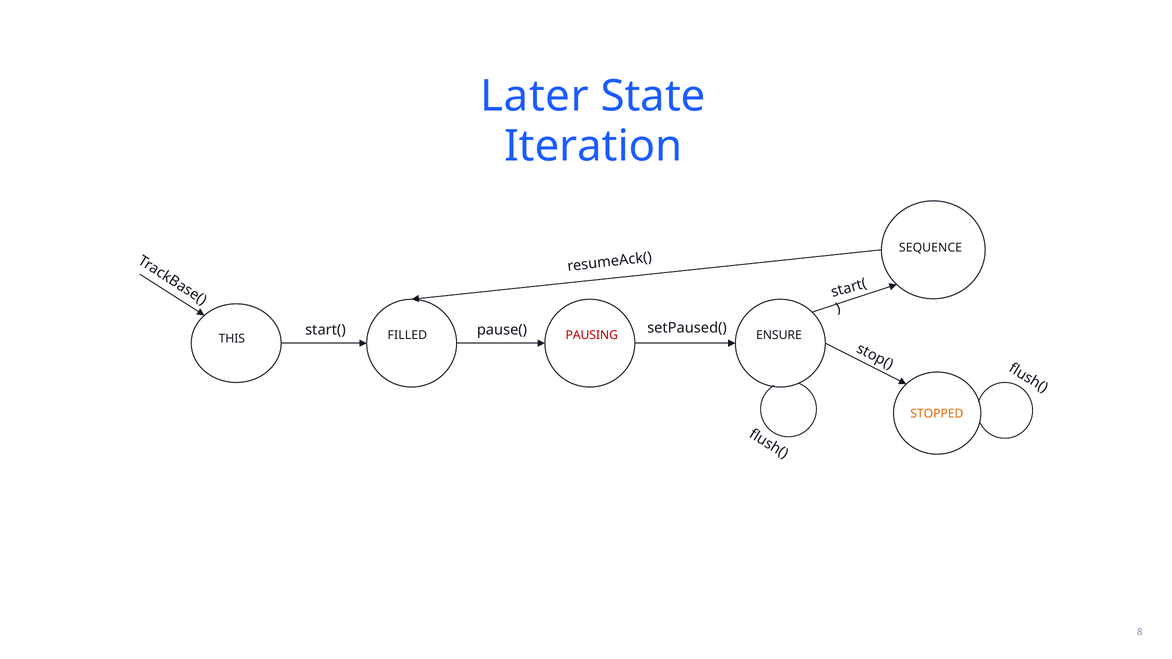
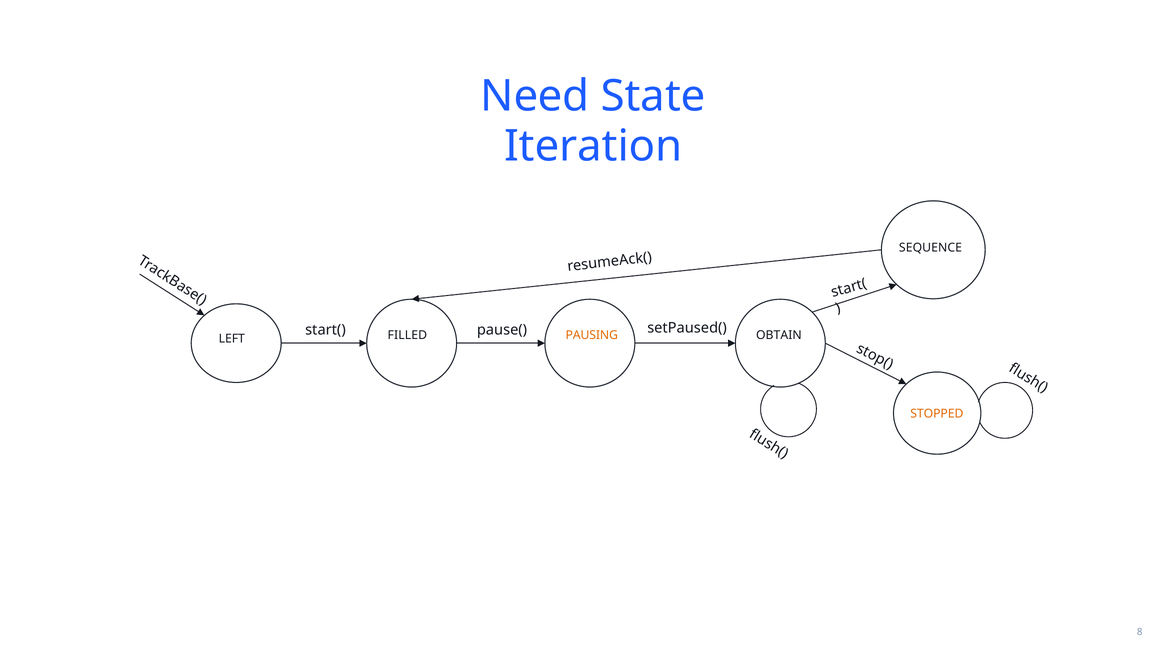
Later: Later -> Need (535, 96)
PAUSING colour: red -> orange (592, 336)
ENSURE: ENSURE -> OBTAIN (779, 336)
THIS: THIS -> LEFT (232, 339)
